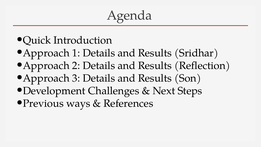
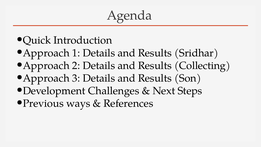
Reflection: Reflection -> Collecting (202, 66)
